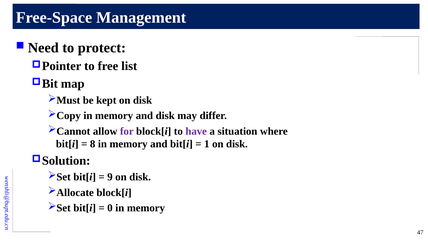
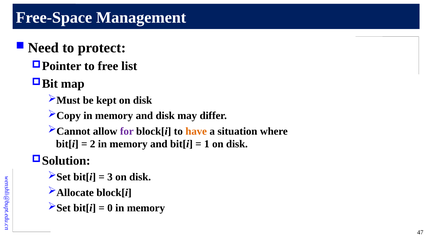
have colour: purple -> orange (196, 132)
8: 8 -> 2 (93, 144)
9: 9 -> 3 (110, 178)
